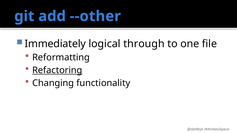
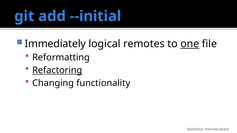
--other: --other -> --initial (95, 16)
through: through -> remotes (144, 44)
one underline: none -> present (190, 44)
